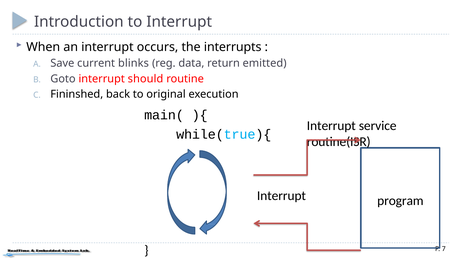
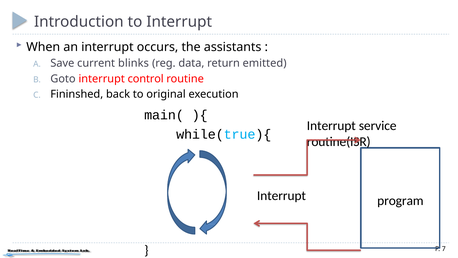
interrupts: interrupts -> assistants (233, 47)
should: should -> control (146, 79)
